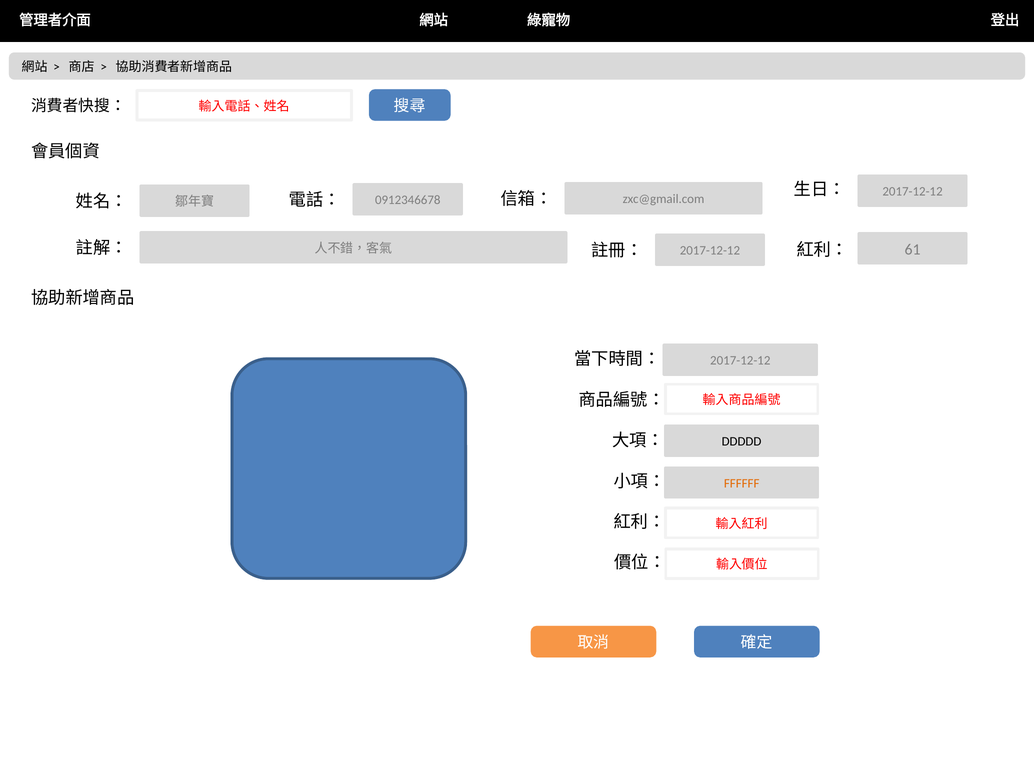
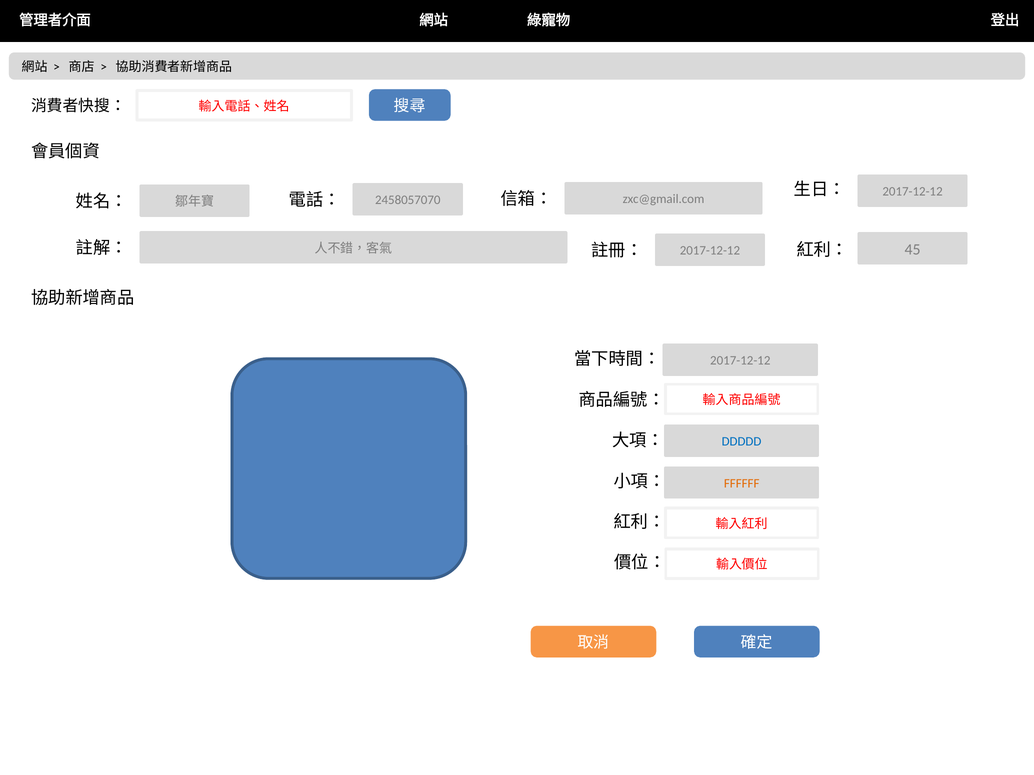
0912346678: 0912346678 -> 2458057070 (408, 200)
61: 61 -> 45 (913, 250)
DDDDD colour: black -> blue (742, 442)
